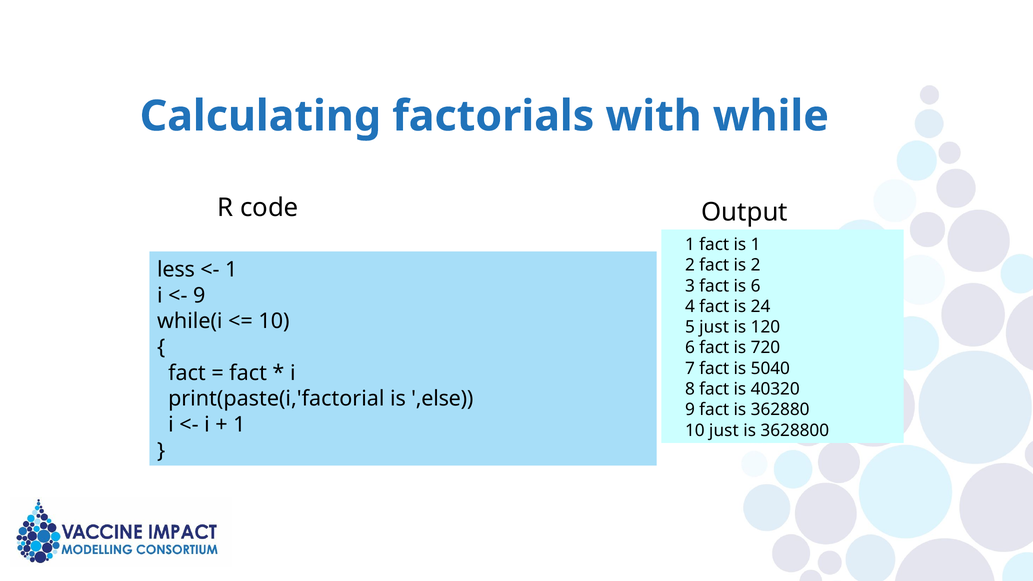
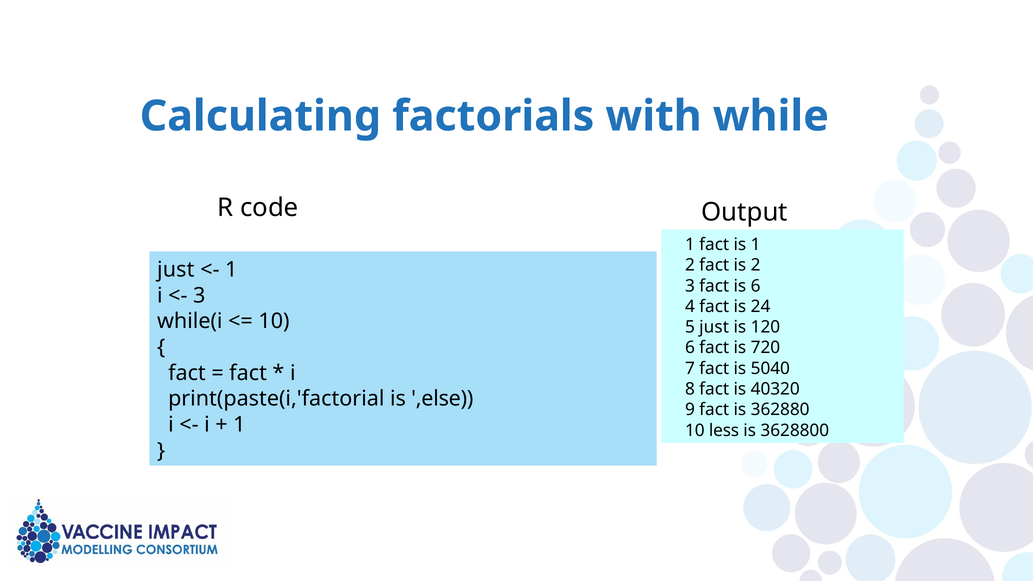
less: less -> just (176, 270)
9: 9 -> 3 (199, 295)
10 just: just -> less (724, 430)
